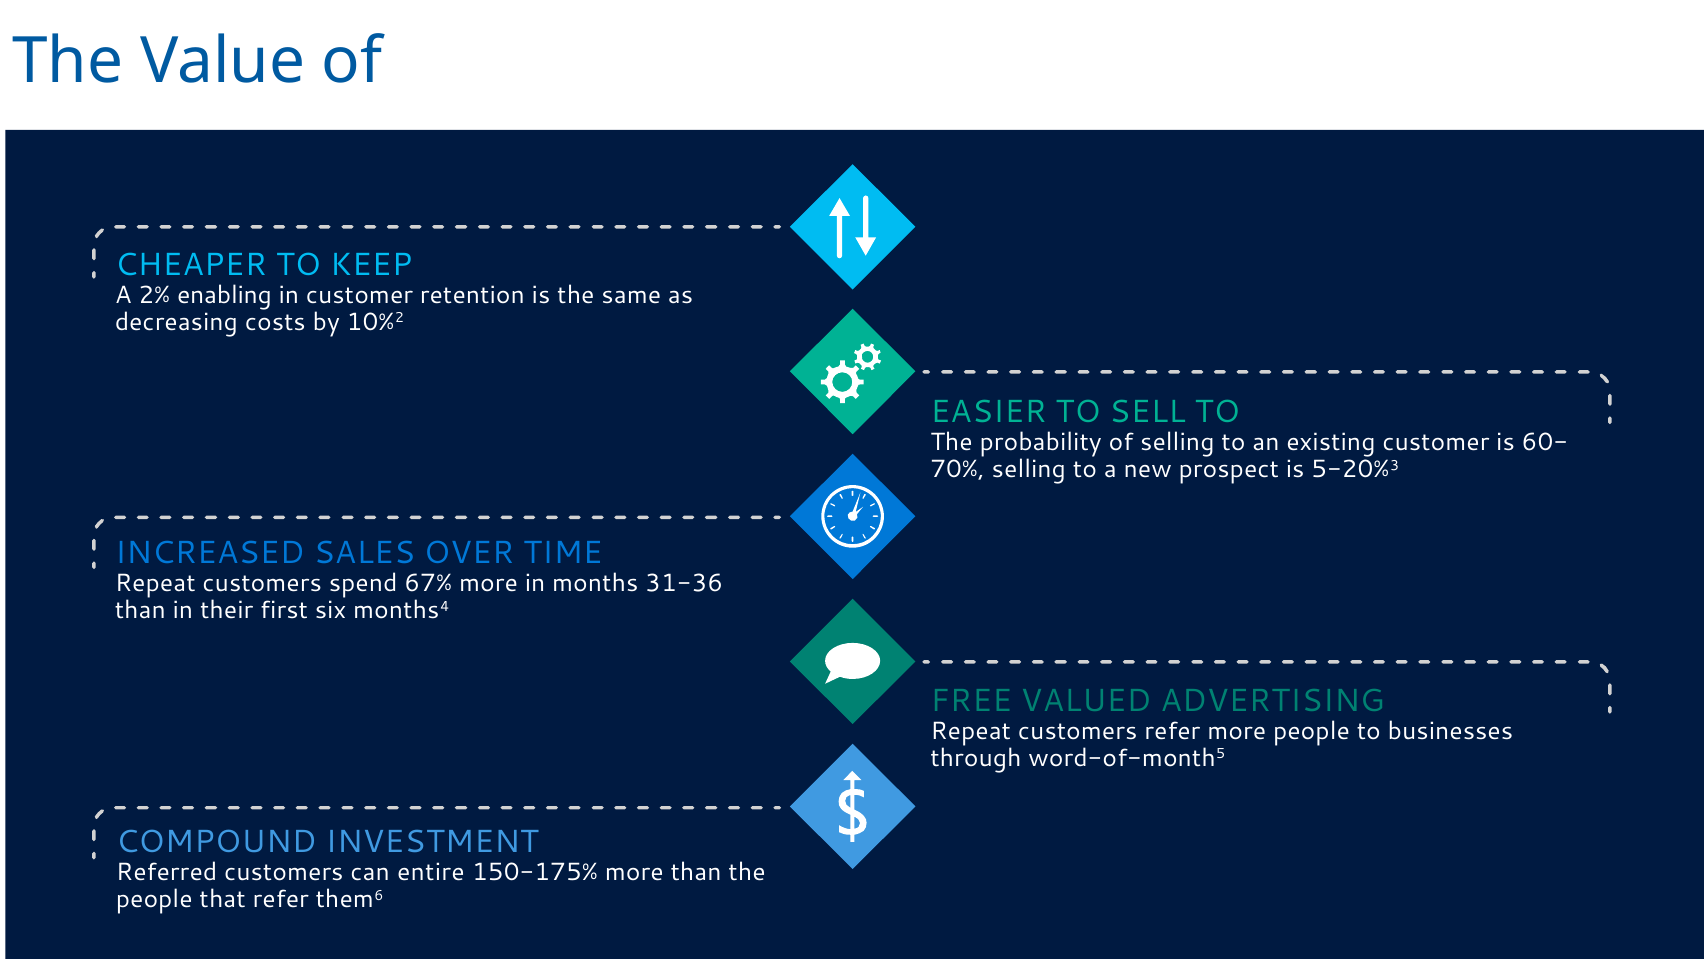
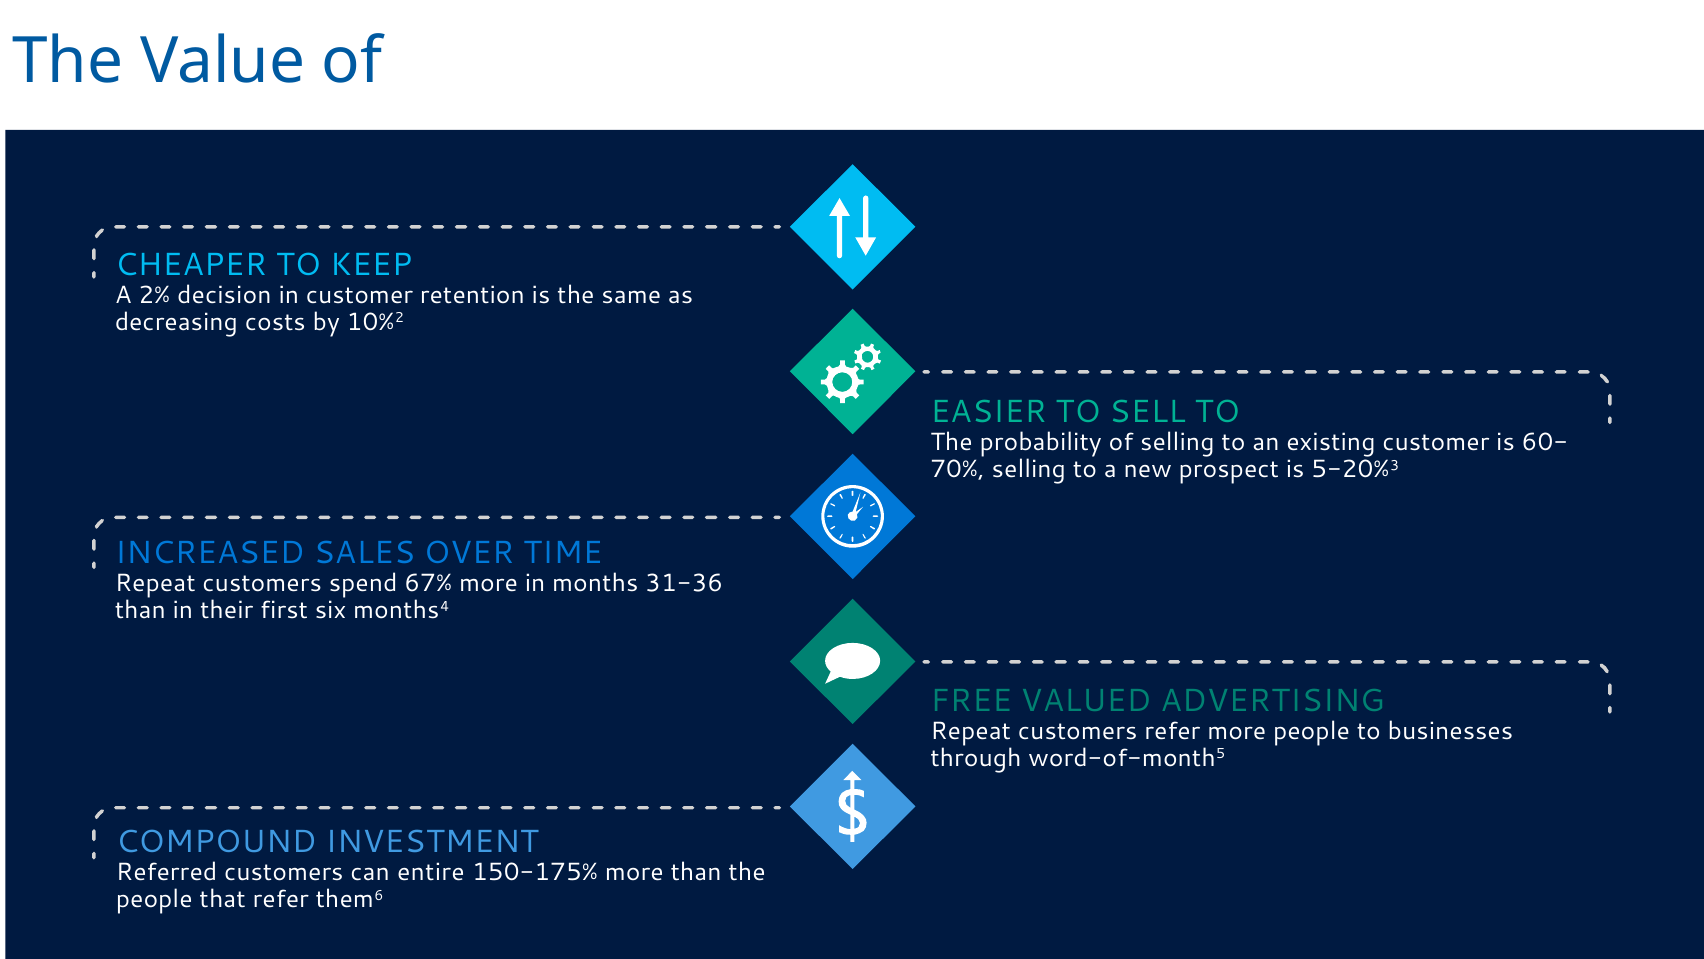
enabling: enabling -> decision (224, 295)
